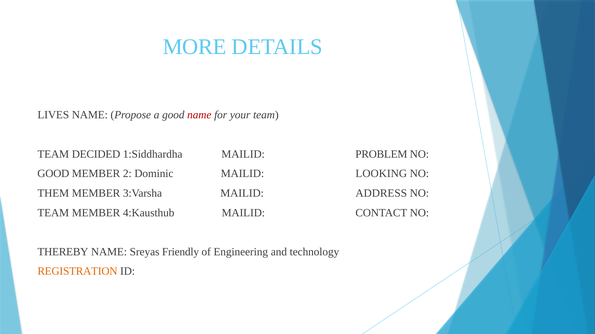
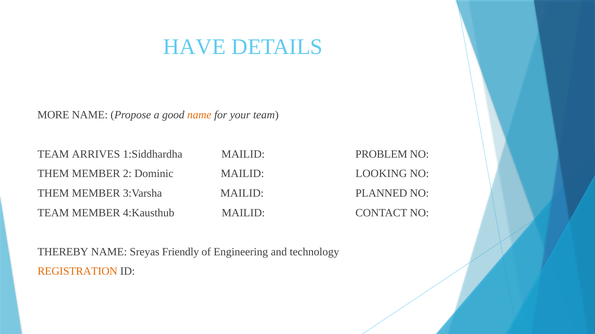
MORE: MORE -> HAVE (194, 47)
LIVES: LIVES -> MORE (53, 115)
name colour: red -> orange (199, 115)
DECIDED: DECIDED -> ARRIVES (96, 154)
GOOD: GOOD -> THEM (53, 174)
ADDRESS: ADDRESS -> PLANNED (381, 194)
